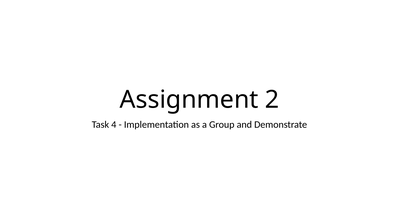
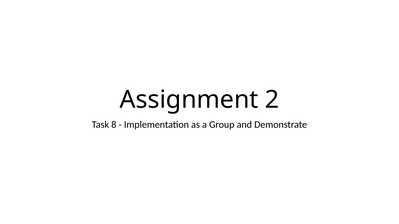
4: 4 -> 8 (114, 125)
